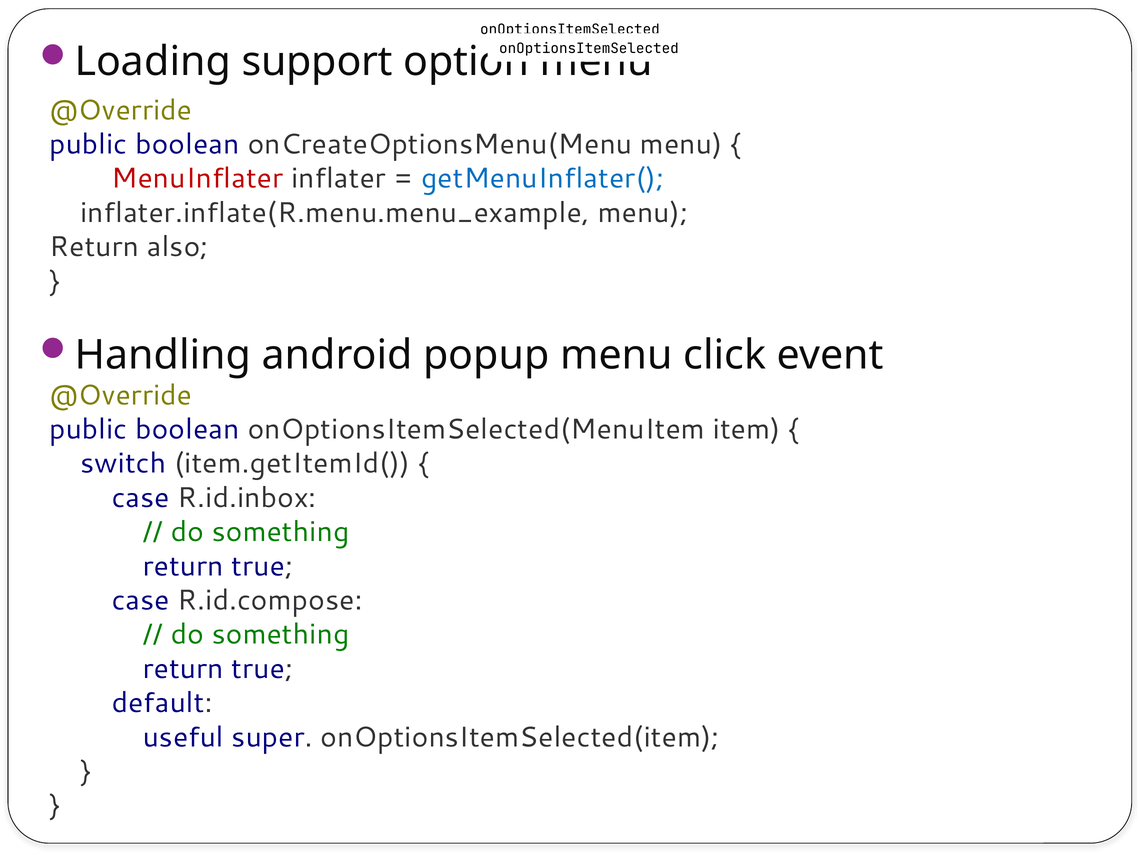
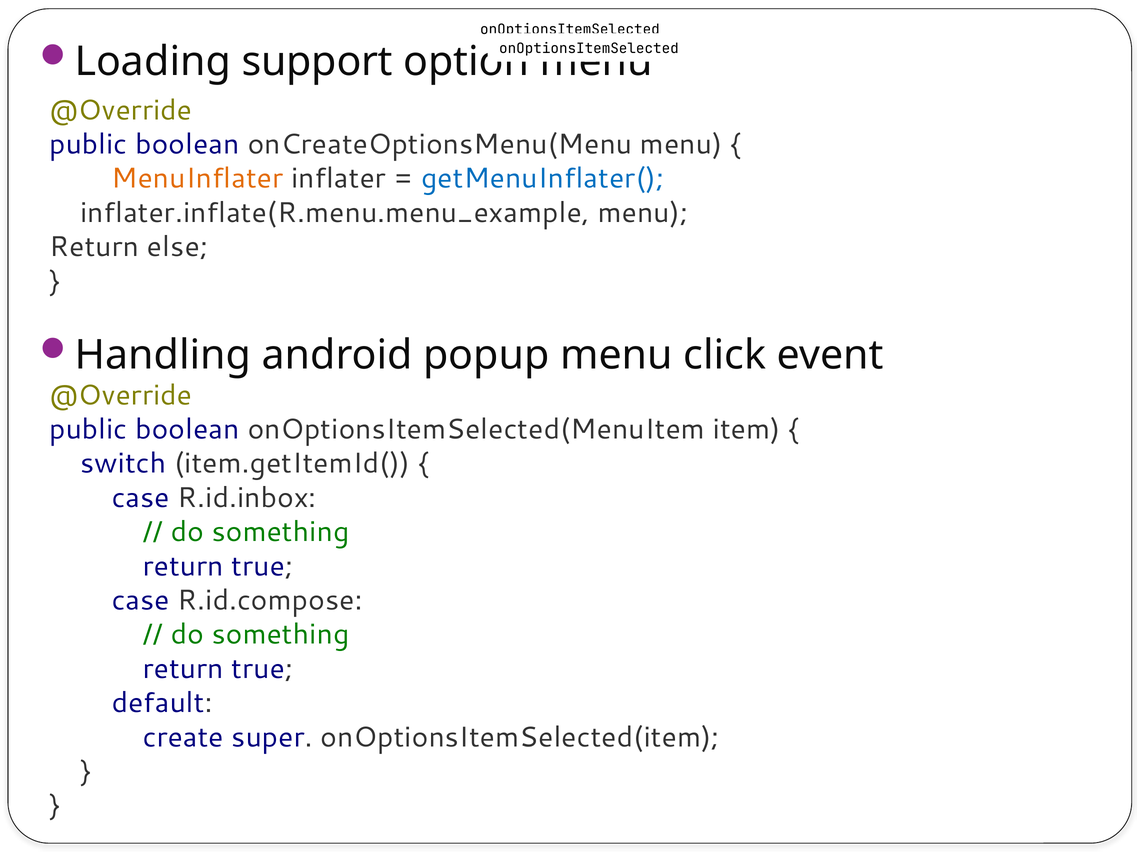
MenuInflater colour: red -> orange (197, 179)
also: also -> else (177, 247)
useful: useful -> create (183, 737)
